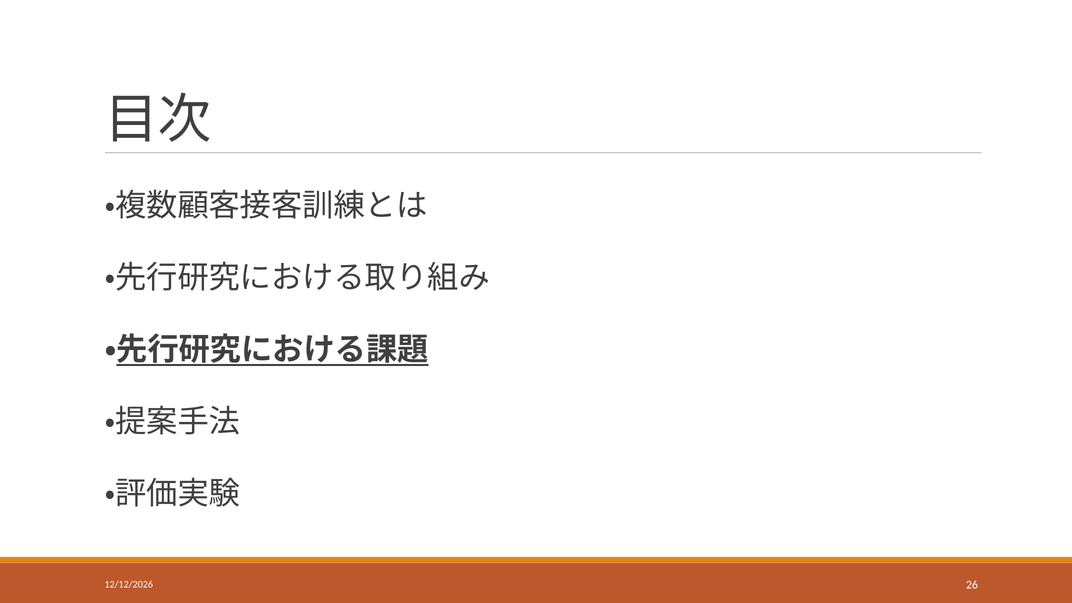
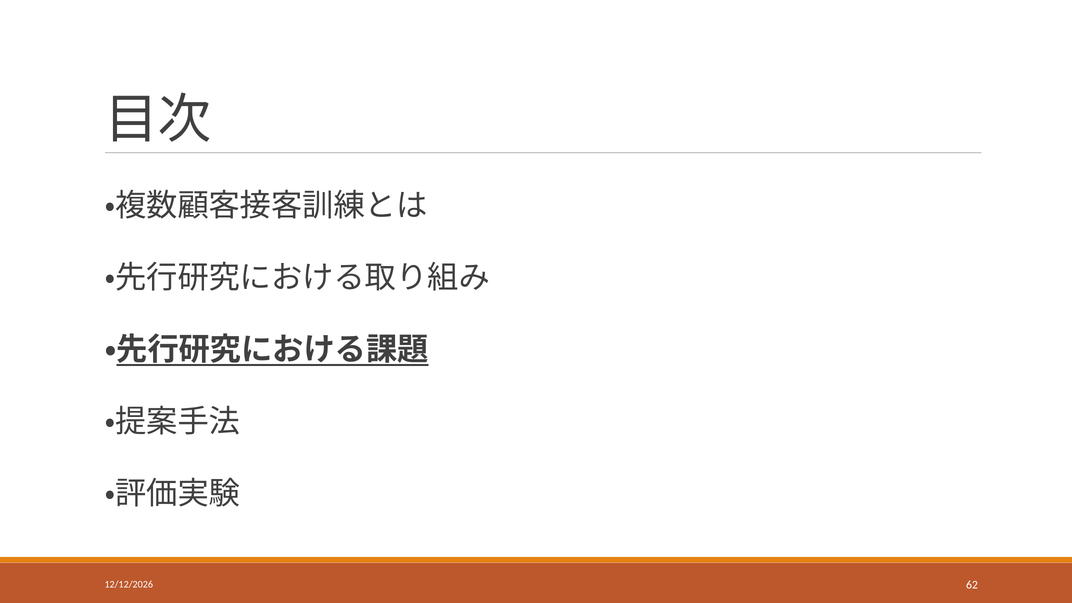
26: 26 -> 62 (972, 585)
